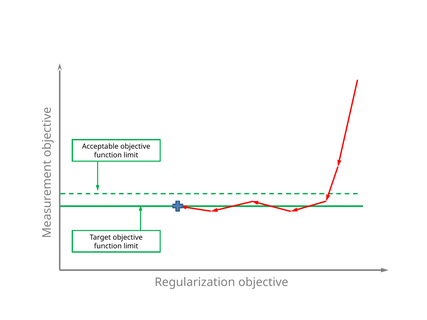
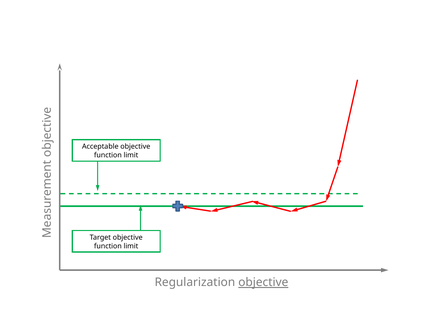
objective underline: none -> present (263, 283)
